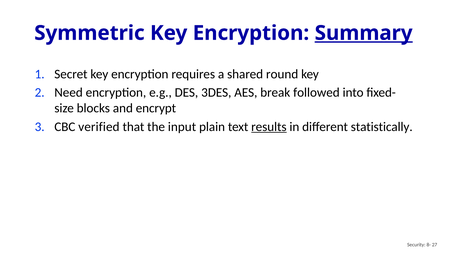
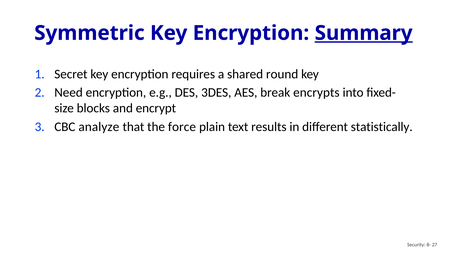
followed: followed -> encrypts (316, 92)
verified: verified -> analyze (99, 127)
input: input -> force (182, 127)
results underline: present -> none (269, 127)
